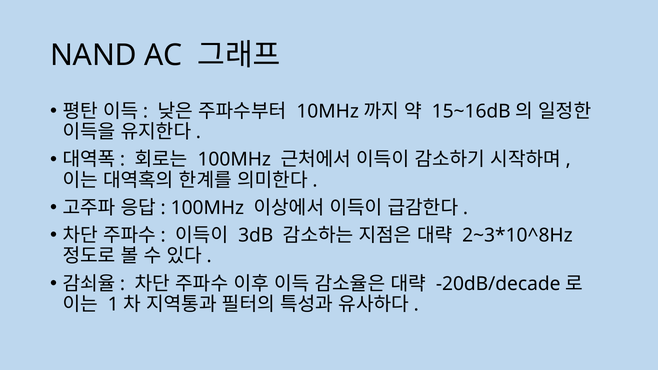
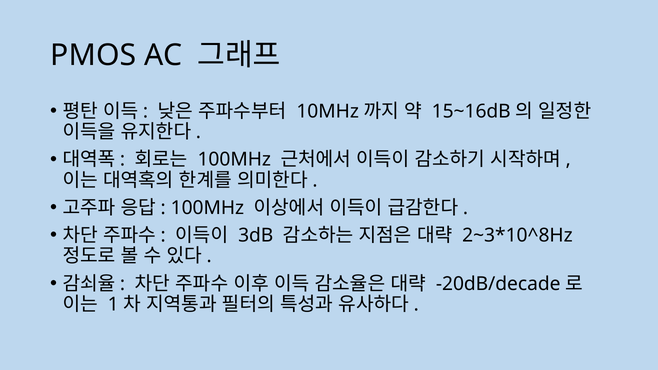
NAND: NAND -> PMOS (93, 55)
